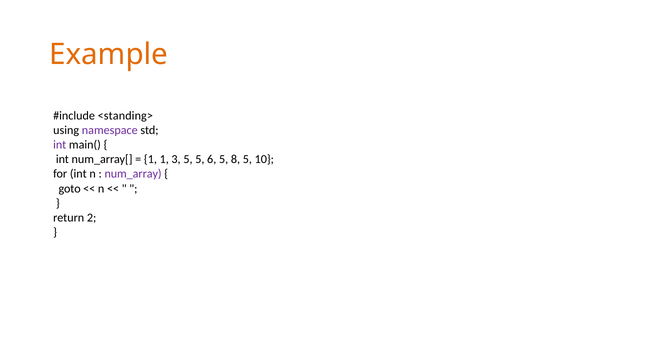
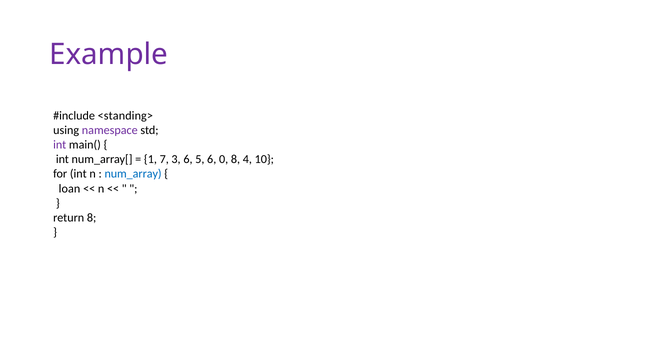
Example colour: orange -> purple (109, 54)
1 1: 1 -> 7 (164, 159)
3 5: 5 -> 6 (188, 159)
6 5: 5 -> 0 (224, 159)
8 5: 5 -> 4 (247, 159)
num_array colour: purple -> blue (133, 174)
goto: goto -> loan (69, 188)
return 2: 2 -> 8 (92, 217)
